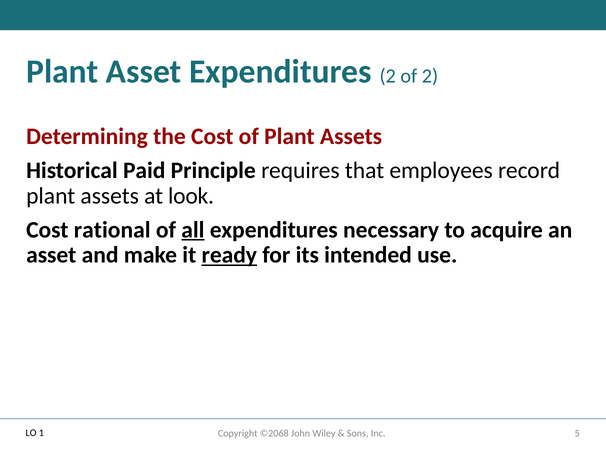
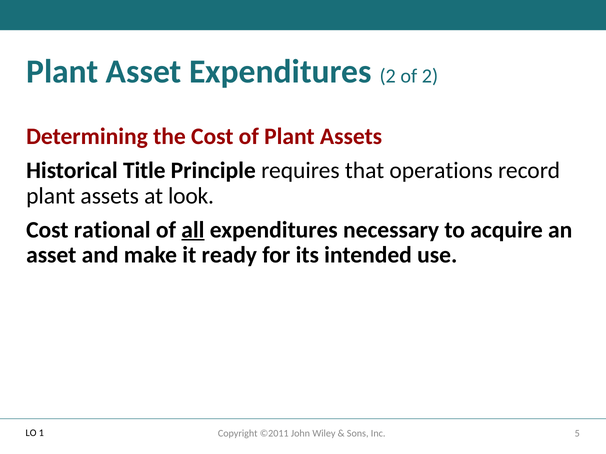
Paid: Paid -> Title (144, 171)
employees: employees -> operations (441, 171)
ready underline: present -> none (229, 255)
©2068: ©2068 -> ©2011 (274, 434)
